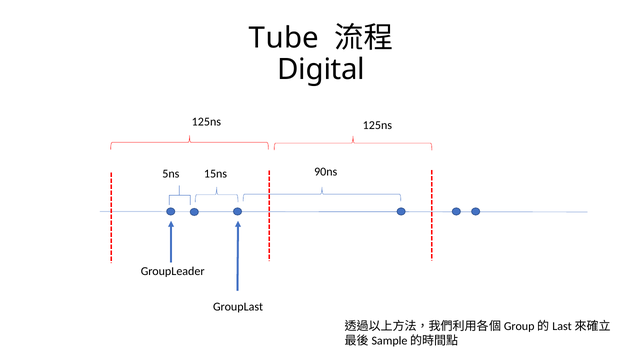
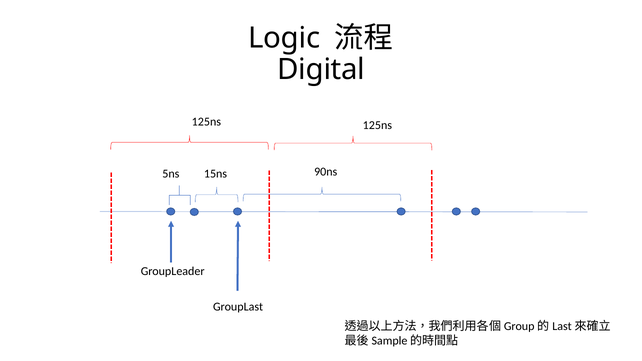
Tube: Tube -> Logic (284, 38)
